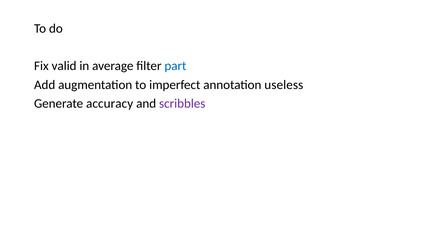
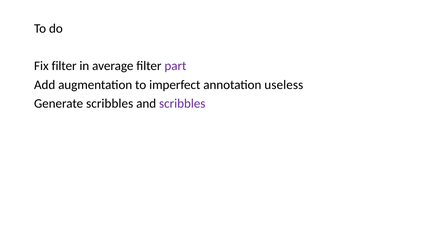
Fix valid: valid -> filter (64, 66)
part colour: blue -> purple (175, 66)
Generate accuracy: accuracy -> scribbles (110, 104)
